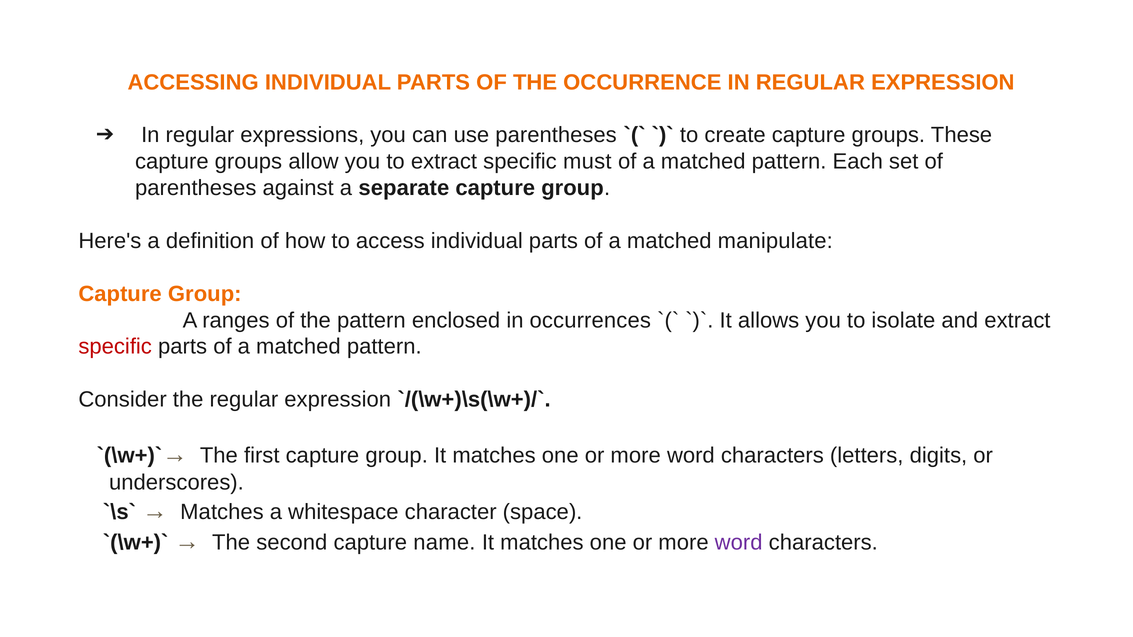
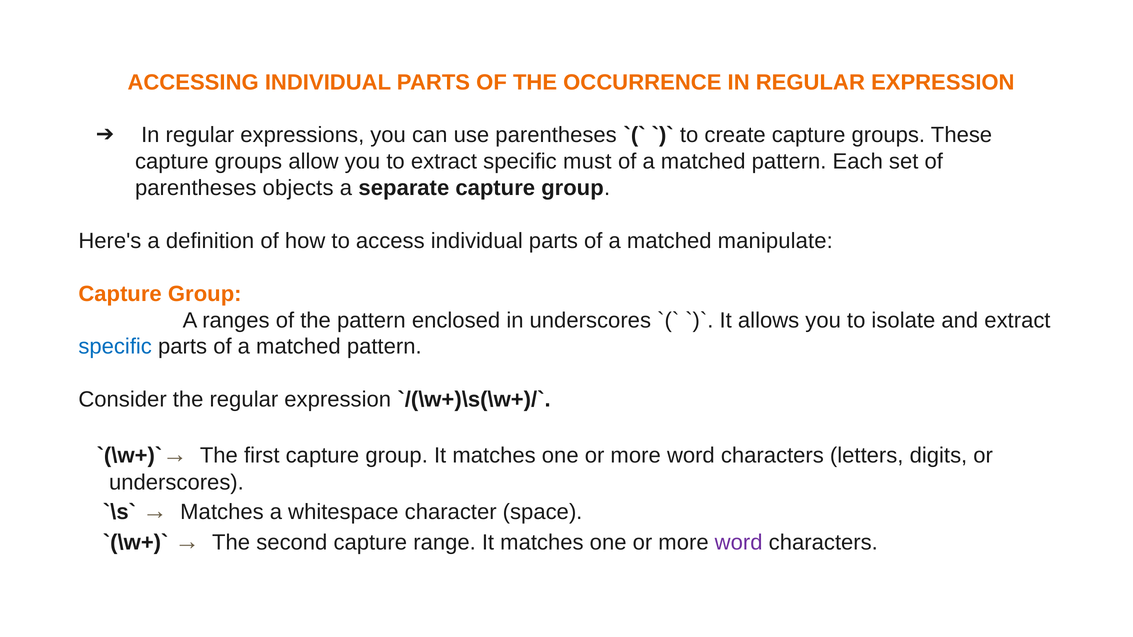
against: against -> objects (298, 188)
in occurrences: occurrences -> underscores (590, 320)
specific colour: red -> blue (115, 347)
name: name -> range (445, 543)
